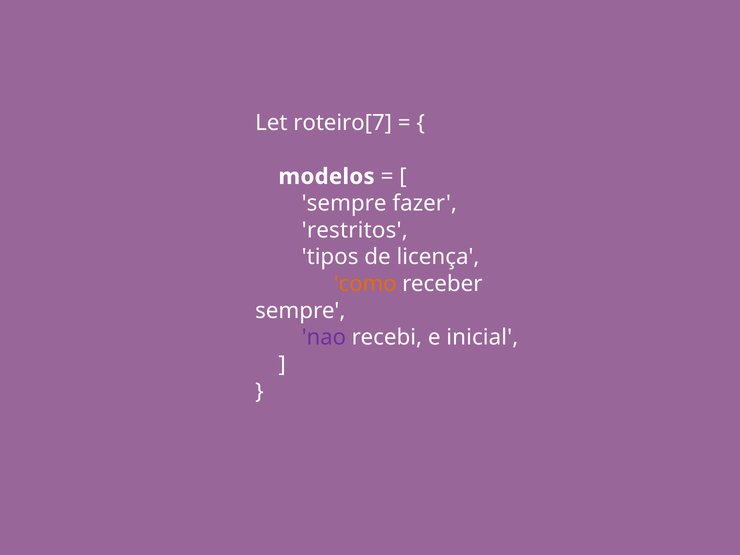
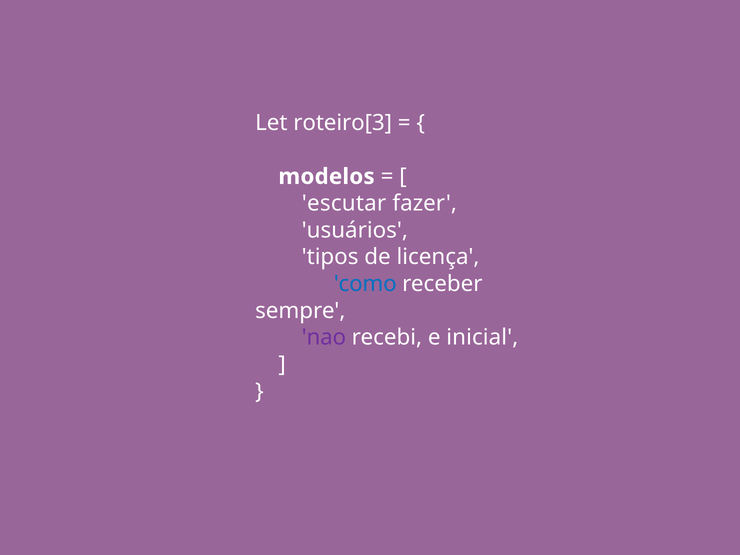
roteiro[7: roteiro[7 -> roteiro[3 (343, 123)
sempre: sempre -> escutar (344, 204)
restritos: restritos -> usuários (355, 230)
como colour: orange -> blue (365, 284)
